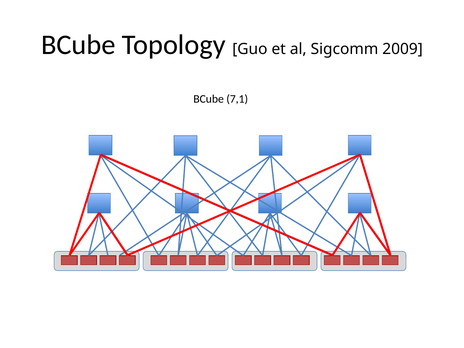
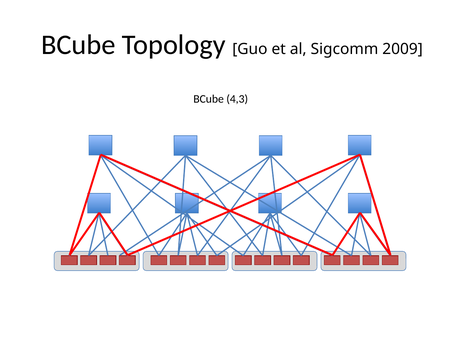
7,1: 7,1 -> 4,3 (237, 99)
